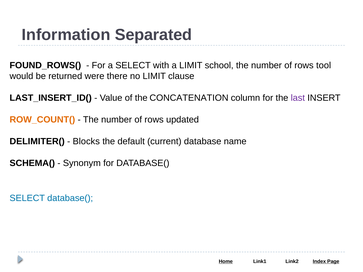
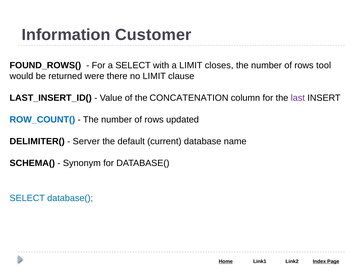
Separated: Separated -> Customer (153, 35)
school: school -> closes (219, 65)
ROW_COUNT( colour: orange -> blue (42, 120)
Blocks: Blocks -> Server (86, 142)
